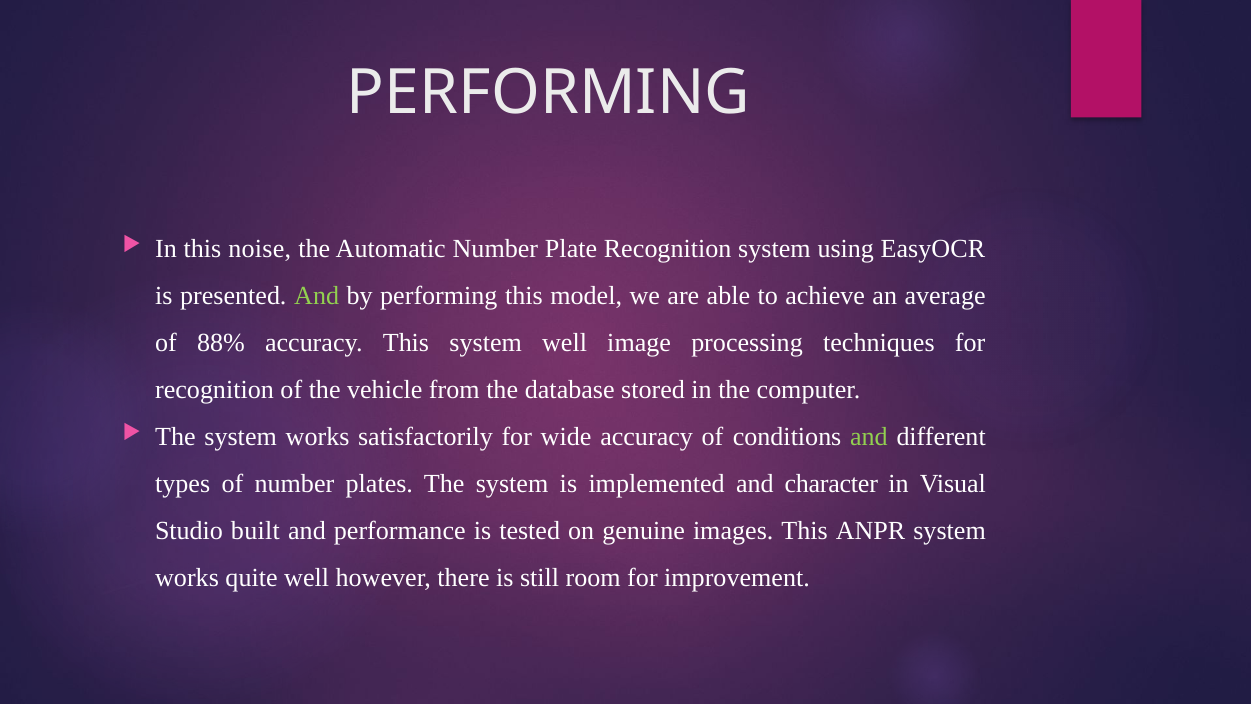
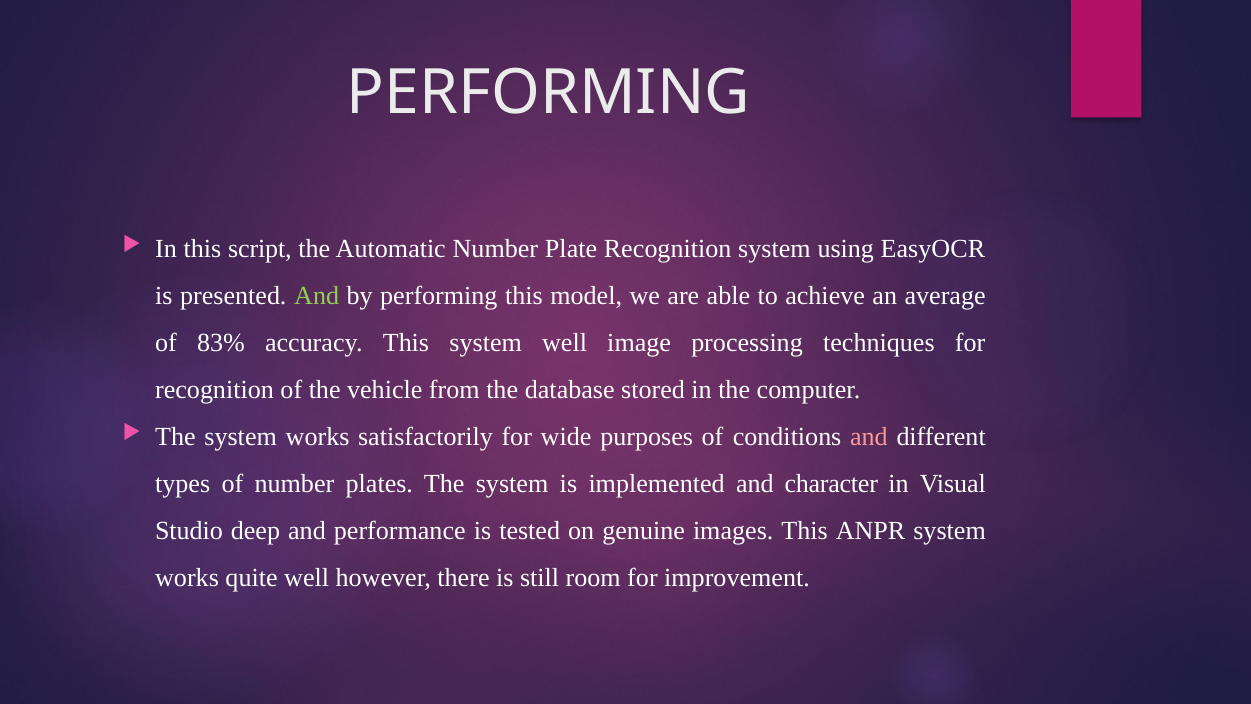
noise: noise -> script (260, 249)
88%: 88% -> 83% (221, 342)
wide accuracy: accuracy -> purposes (647, 437)
and colour: light green -> pink (869, 437)
built: built -> deep (255, 531)
